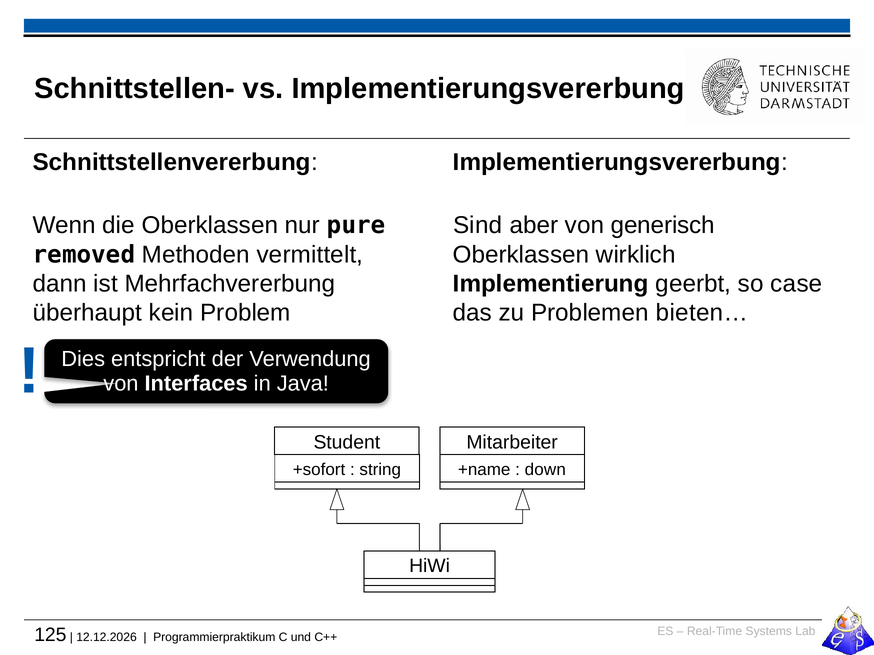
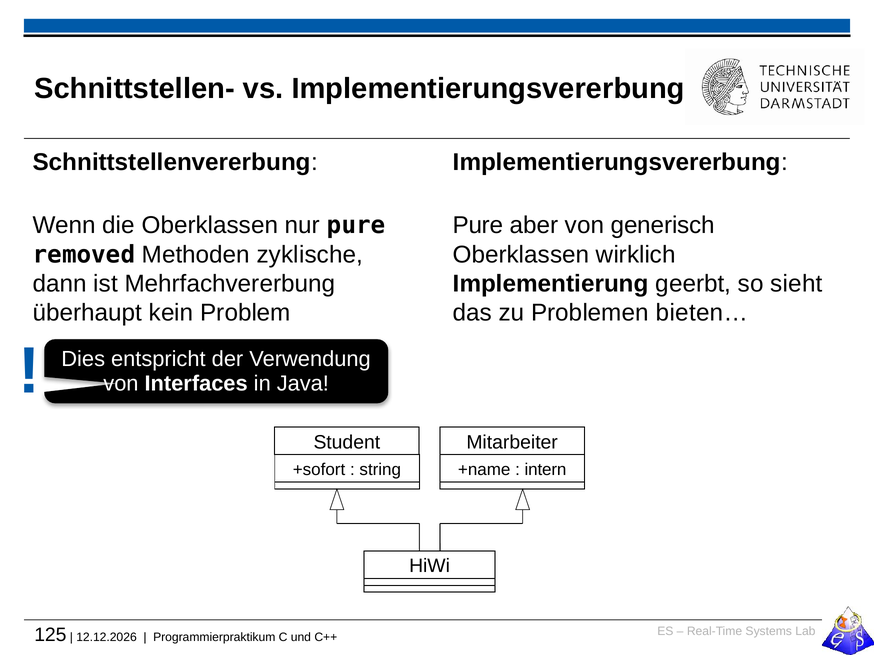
Sind: Sind -> Pure (478, 226)
vermittelt: vermittelt -> zyklische (310, 255)
case: case -> sieht (796, 284)
down: down -> intern (545, 470)
